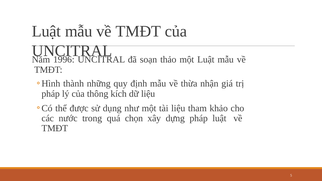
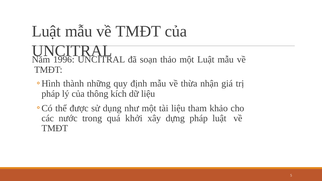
chọn: chọn -> khởi (134, 118)
